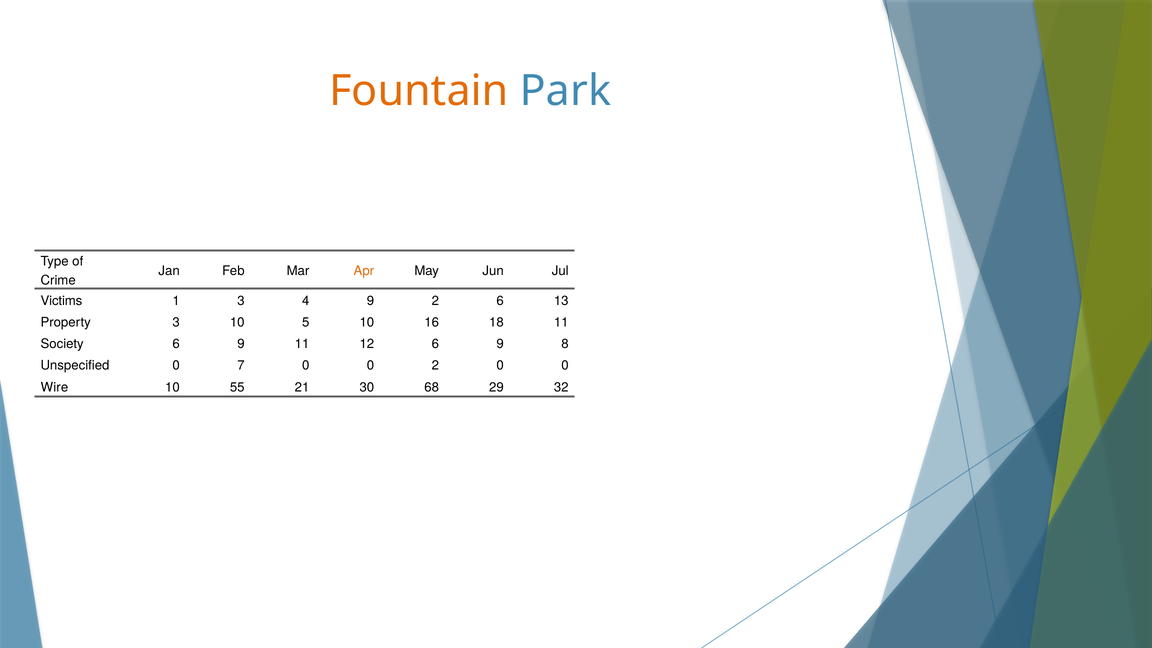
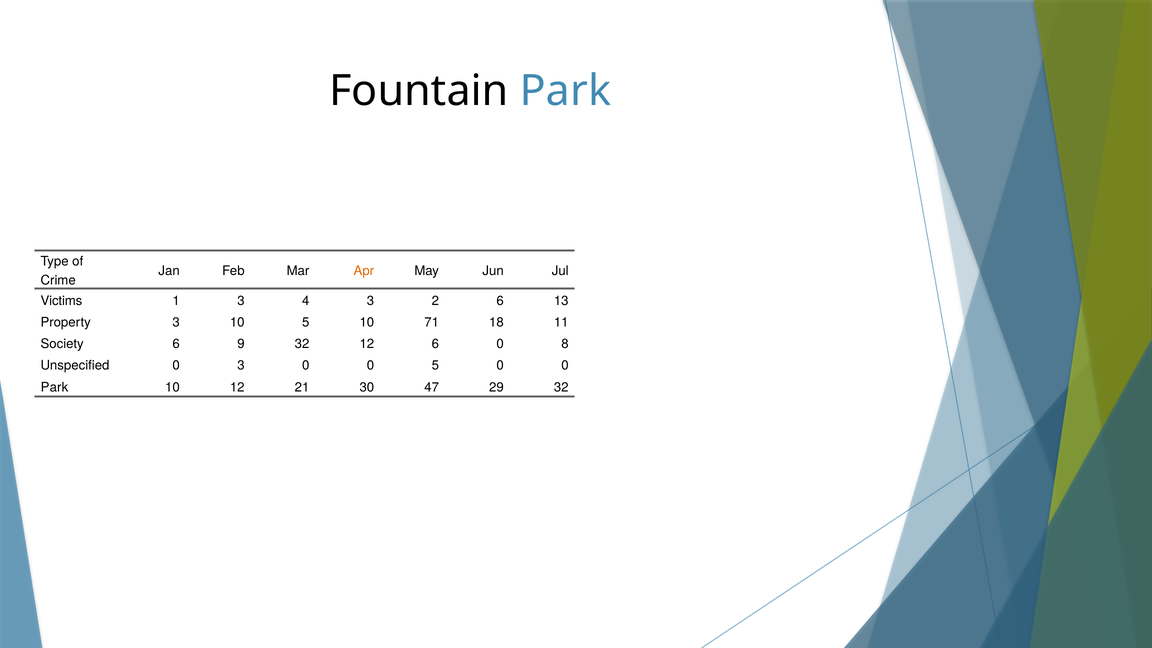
Fountain colour: orange -> black (419, 91)
4 9: 9 -> 3 (371, 301)
16: 16 -> 71 (432, 322)
9 11: 11 -> 32 (302, 344)
12 6 9: 9 -> 0 (500, 344)
0 7: 7 -> 3 (241, 366)
0 2: 2 -> 5 (435, 366)
Wire: Wire -> Park (54, 387)
10 55: 55 -> 12 (237, 387)
68: 68 -> 47 (432, 387)
